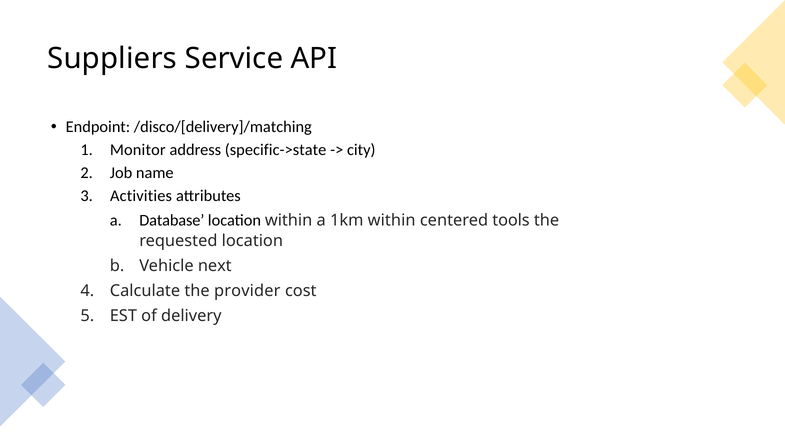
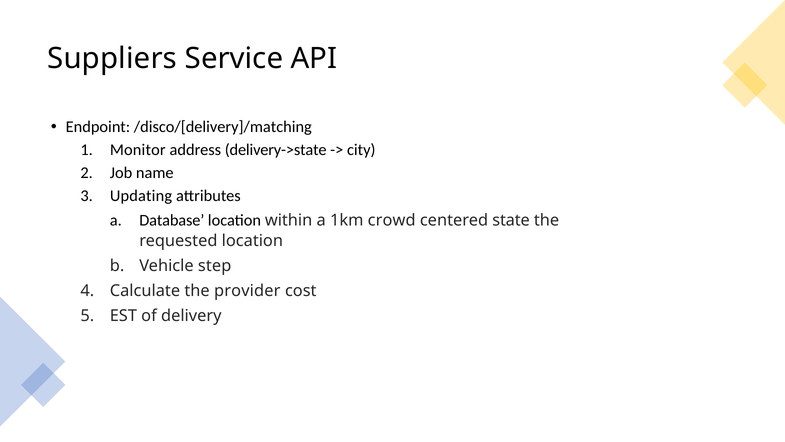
specific->state: specific->state -> delivery->state (276, 150)
Activities: Activities -> Updating (141, 196)
1km within: within -> crowd (392, 220)
tools: tools -> state (511, 220)
next: next -> step (215, 265)
